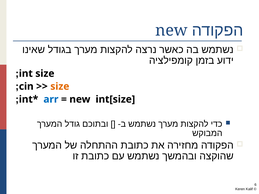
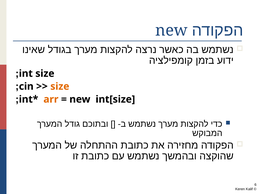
arr colour: blue -> orange (51, 99)
